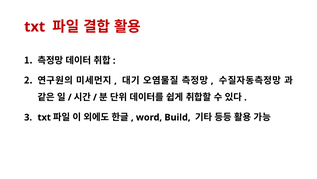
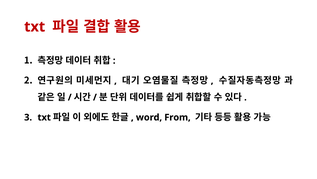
Build: Build -> From (177, 117)
